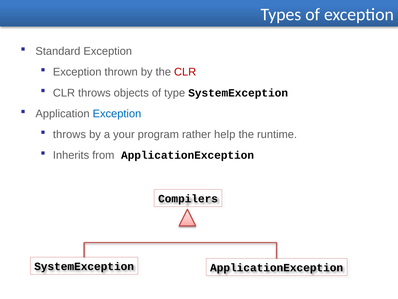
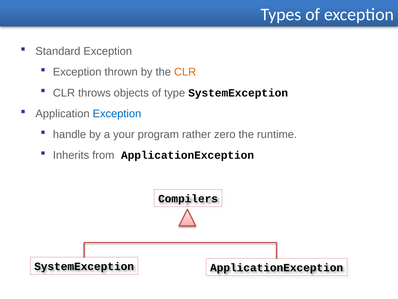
CLR colour: red -> orange (185, 72)
throws: throws -> handle (69, 134)
help: help -> zero (225, 134)
